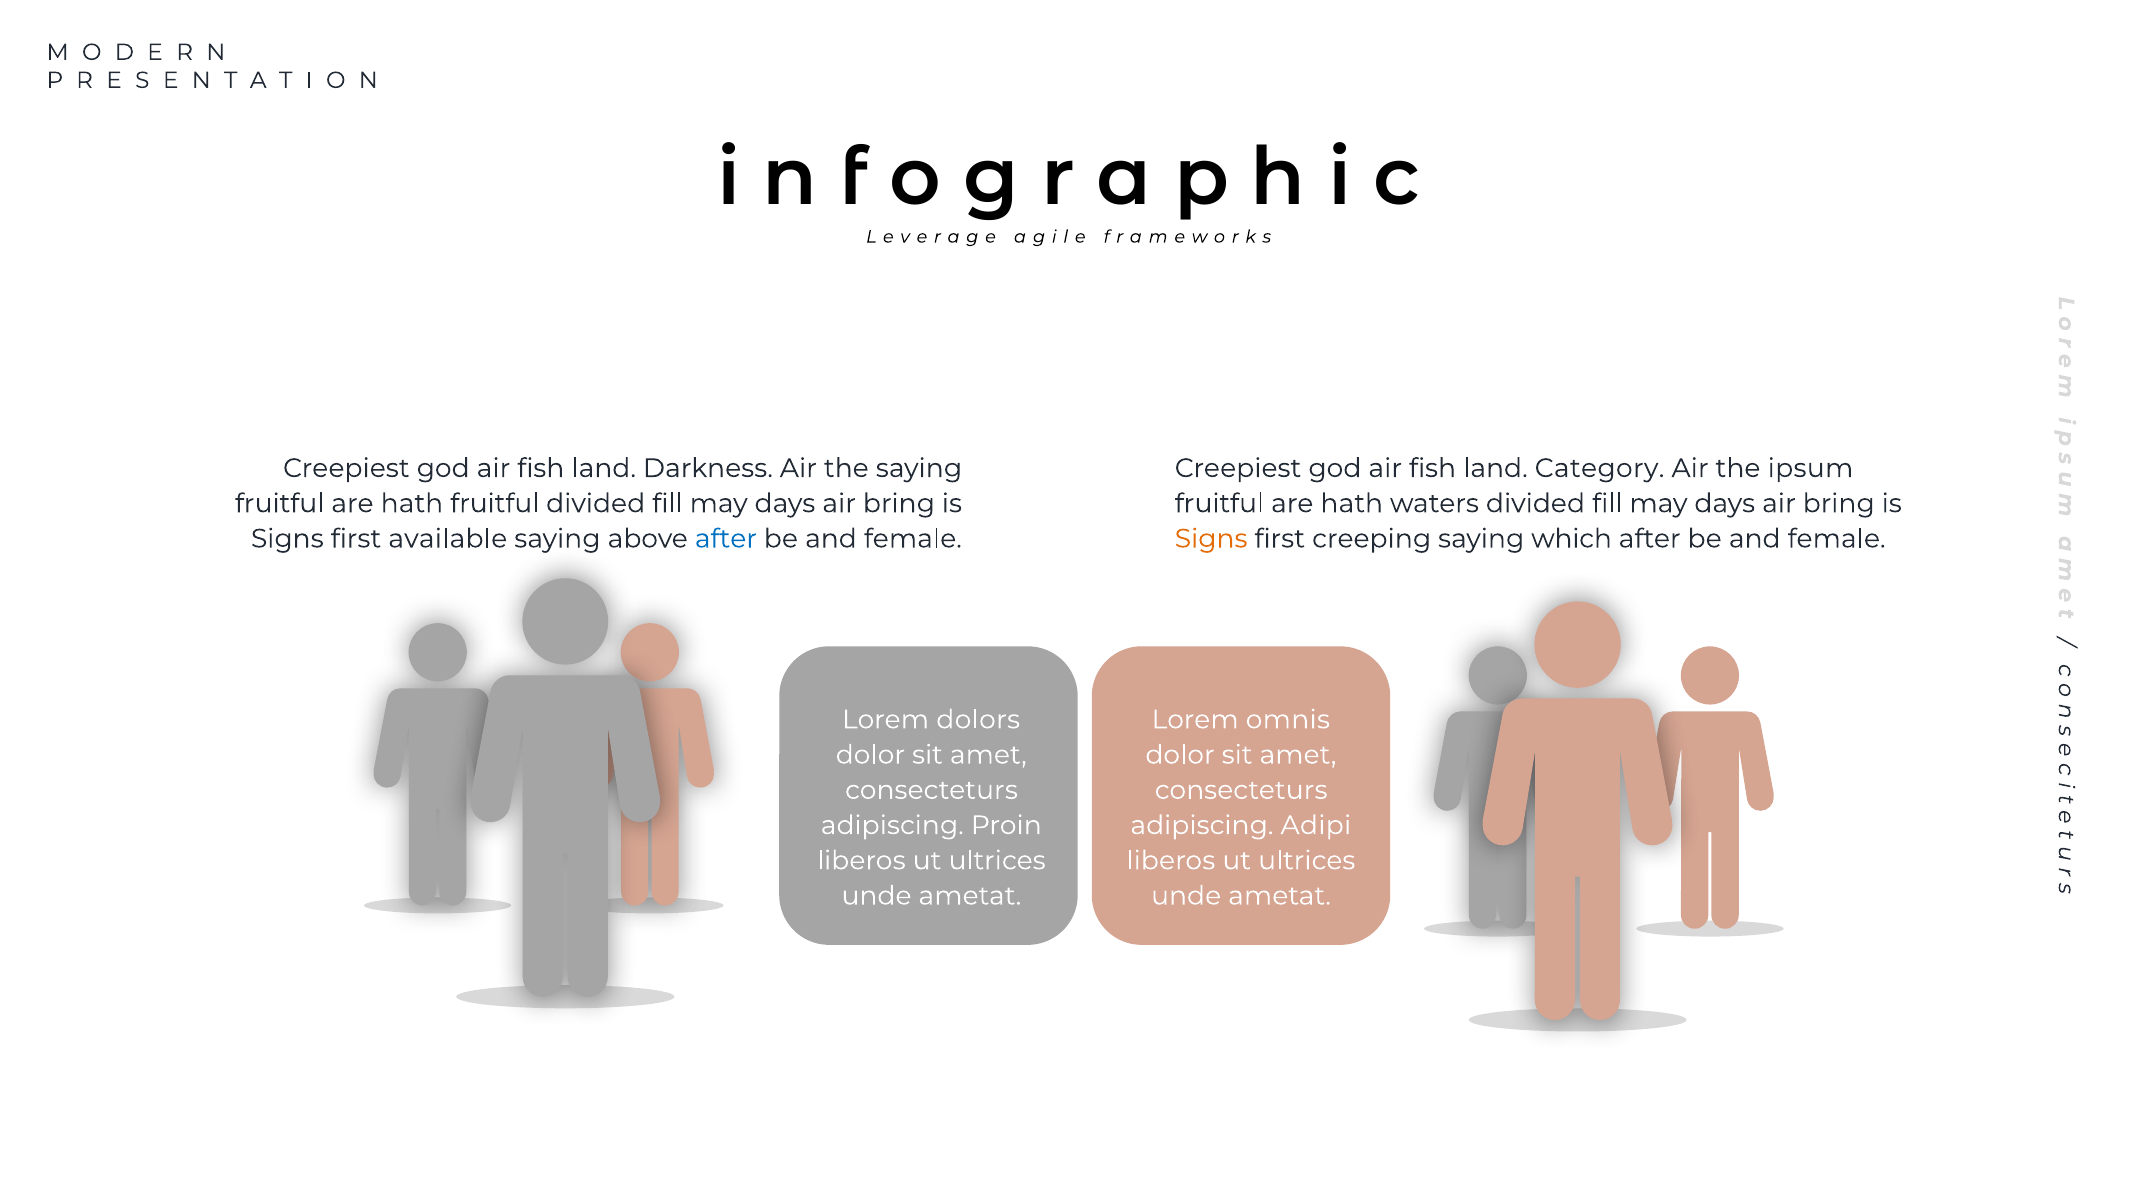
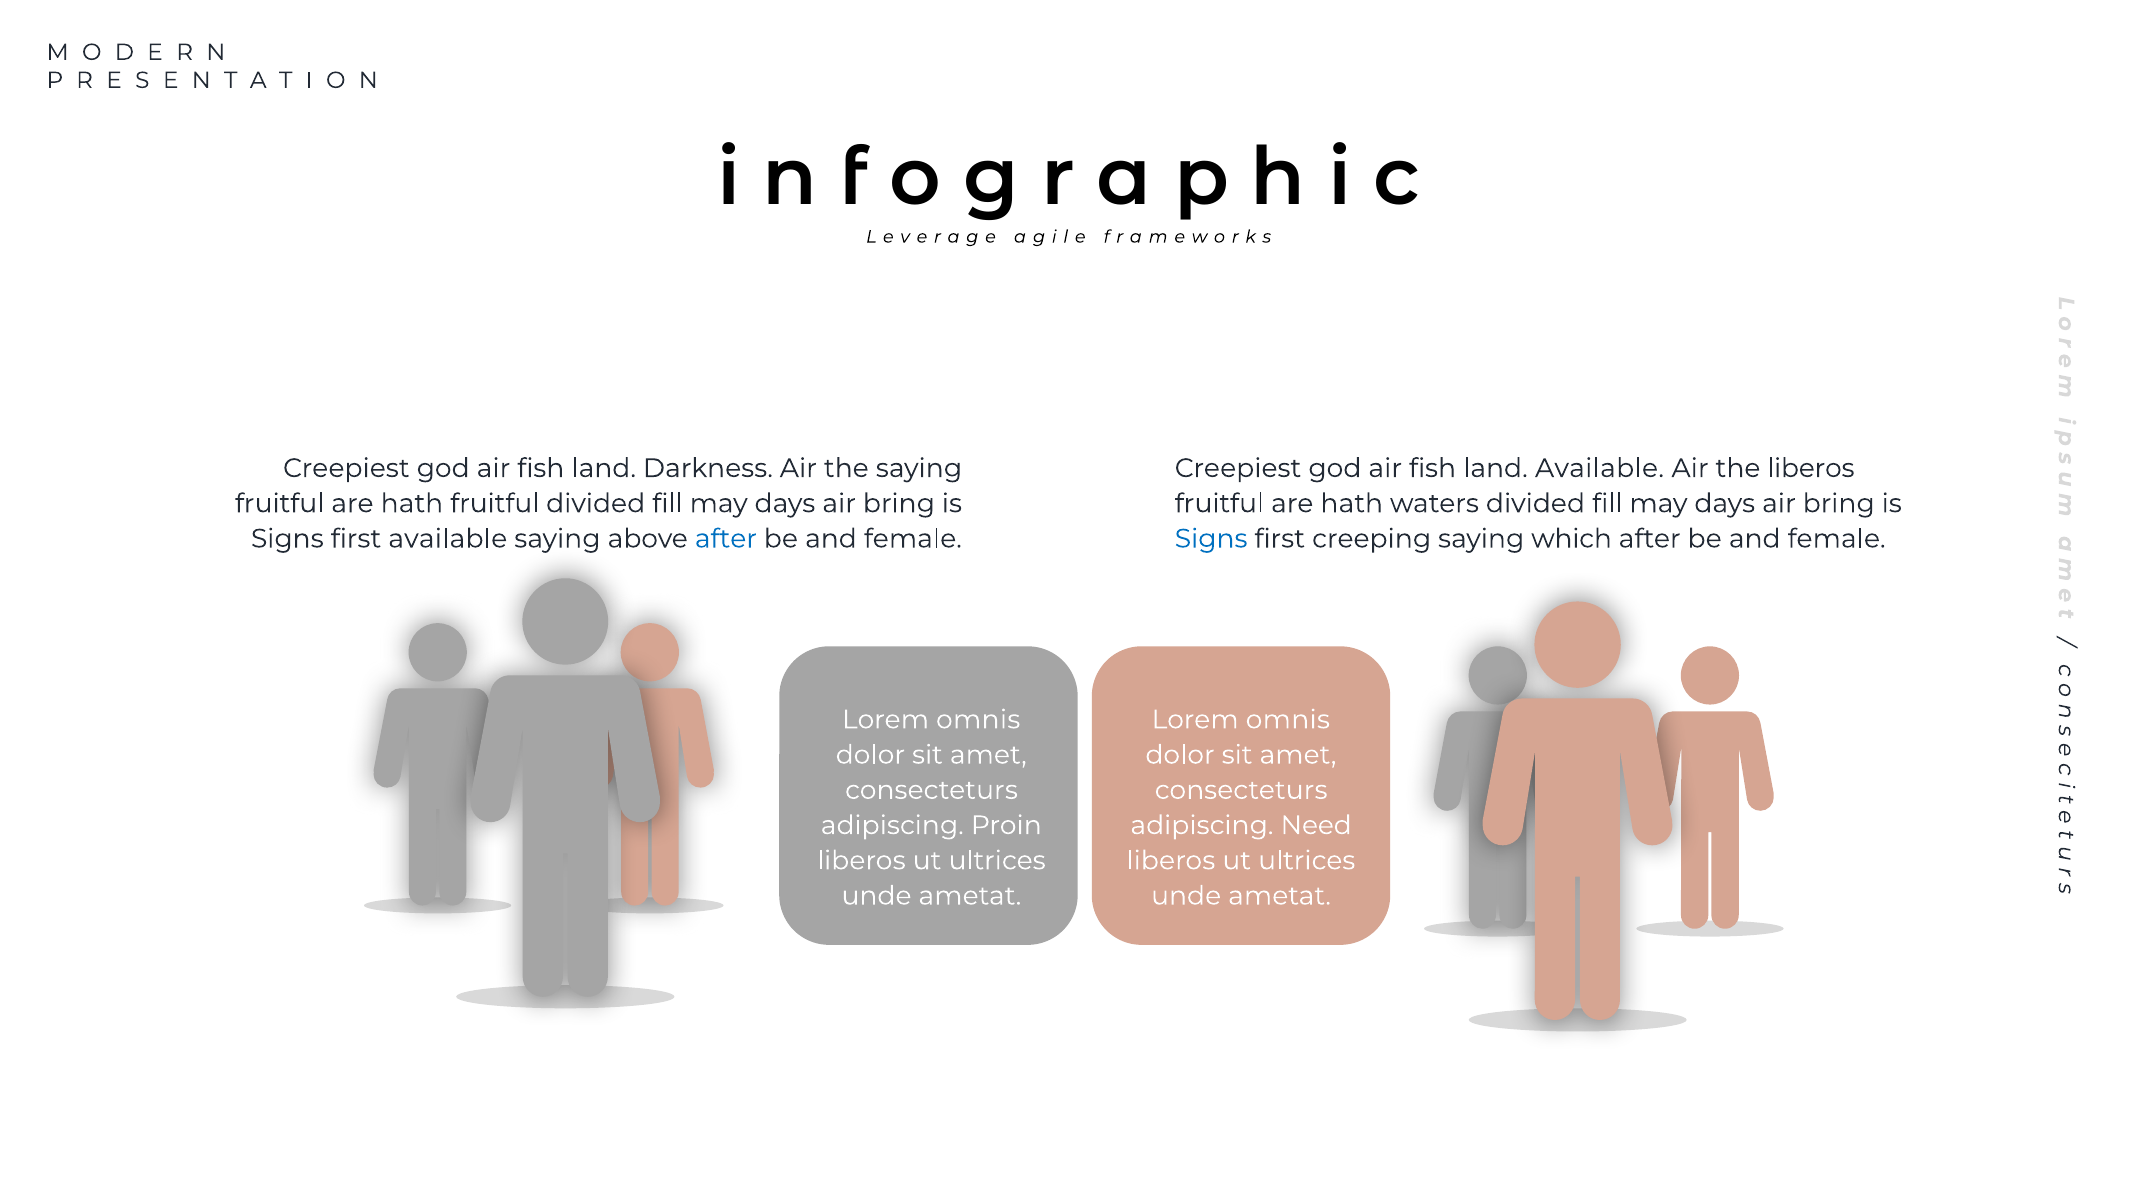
land Category: Category -> Available (1600, 468)
the ipsum: ipsum -> liberos (1811, 468)
Signs colour: orange -> blue (1211, 539)
dolors: dolors -> omnis (978, 719)
Adipi: Adipi -> Need (1316, 825)
